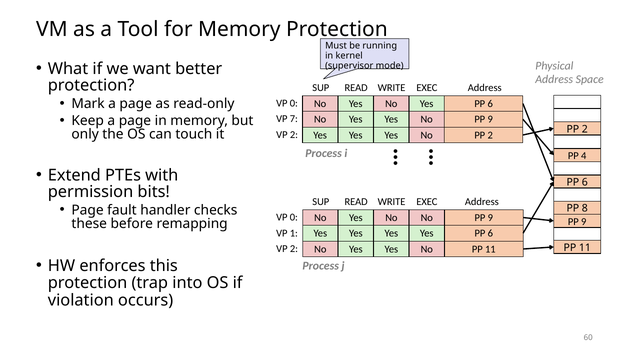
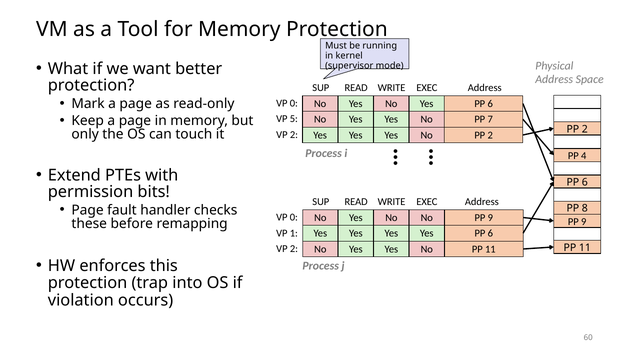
7: 7 -> 5 (294, 119)
9: 9 -> 7 (490, 119)
